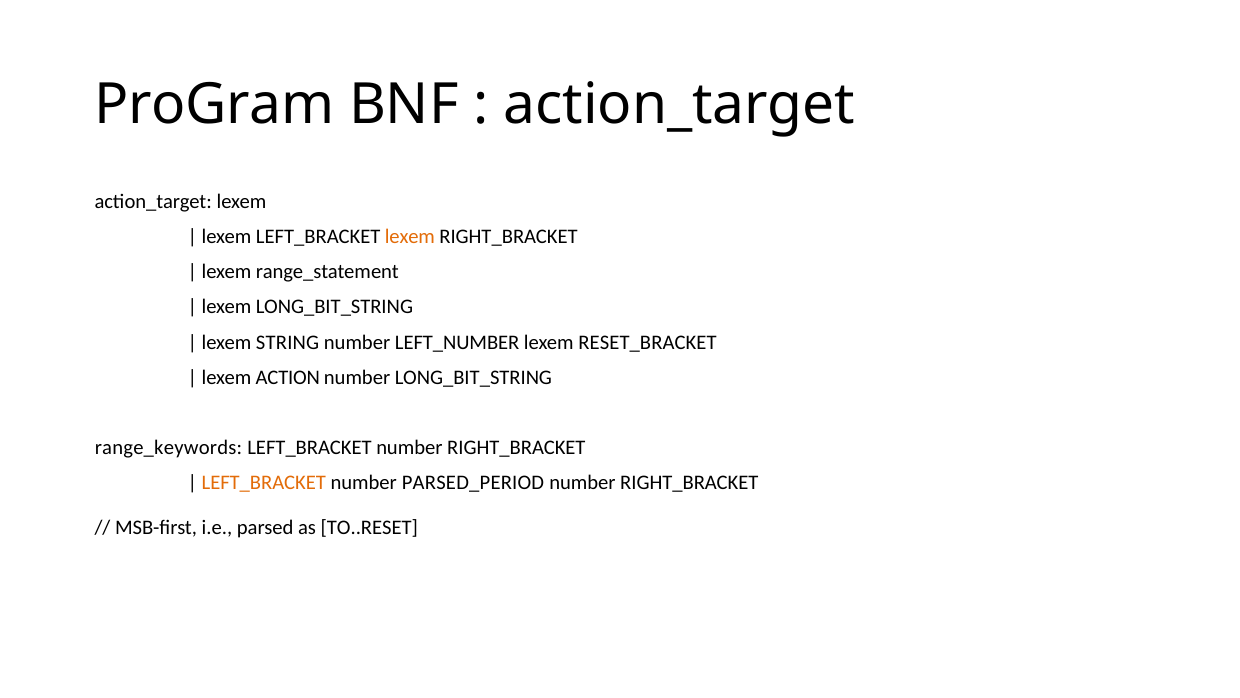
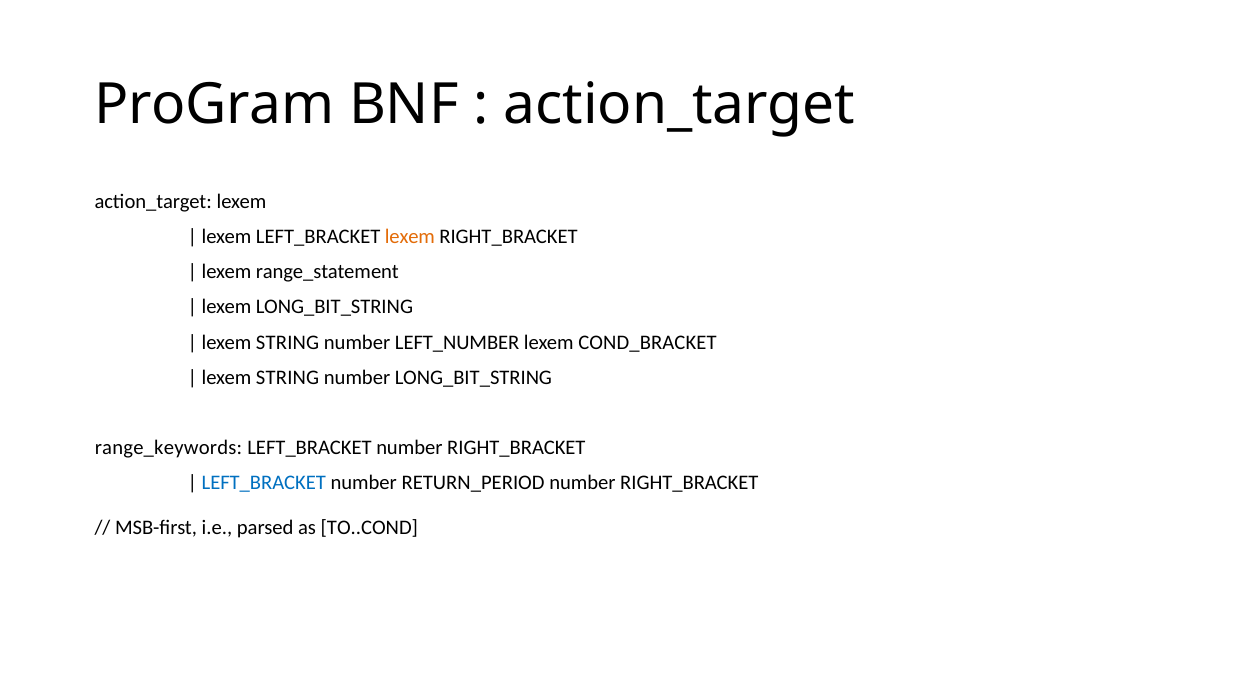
RESET_BRACKET: RESET_BRACKET -> COND_BRACKET (648, 342)
ACTION: ACTION -> STRING (288, 377)
LEFT_BRACKET colour: orange -> blue (264, 483)
PARSED_PERIOD: PARSED_PERIOD -> RETURN_PERIOD (473, 483)
TO..RESET: TO..RESET -> TO..COND (369, 527)
